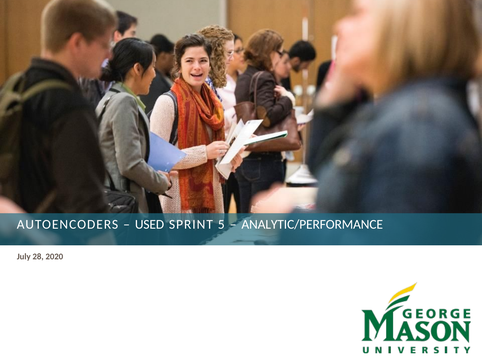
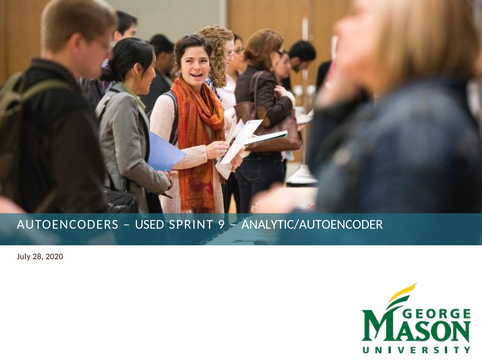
5: 5 -> 9 (221, 224)
ANALYTIC/PERFORMANCE: ANALYTIC/PERFORMANCE -> ANALYTIC/AUTOENCODER (312, 224)
